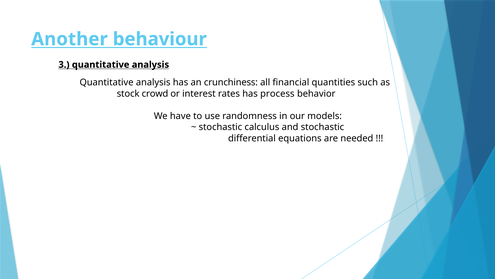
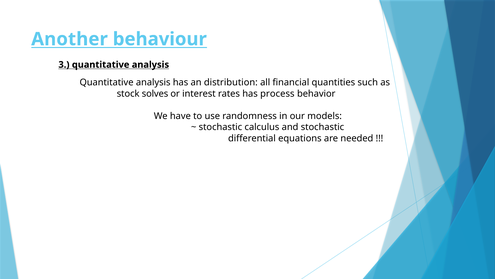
crunchiness: crunchiness -> distribution (231, 82)
crowd: crowd -> solves (155, 93)
